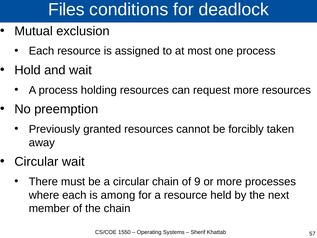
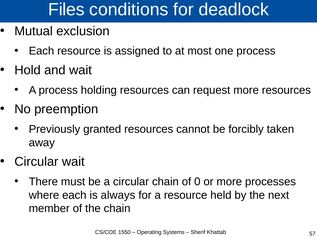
9: 9 -> 0 (197, 181)
among: among -> always (118, 195)
